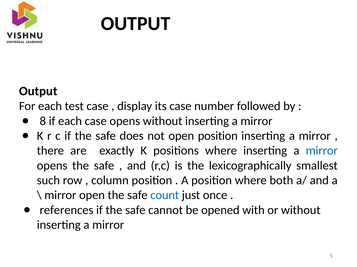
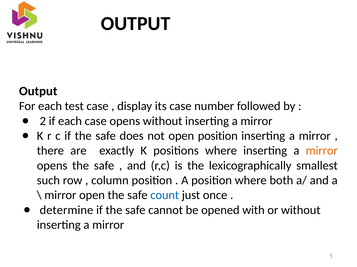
8: 8 -> 2 (43, 121)
mirror colour: blue -> orange (322, 151)
references: references -> determine (66, 211)
